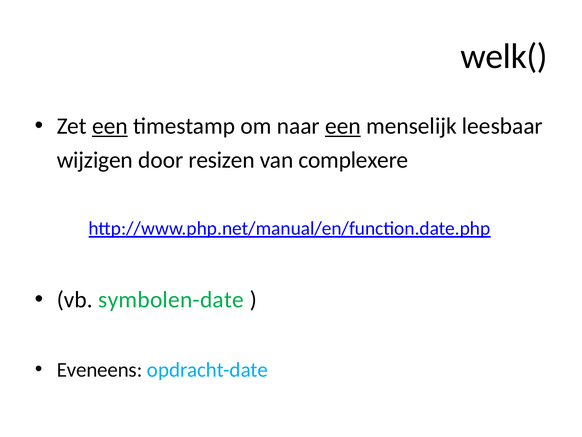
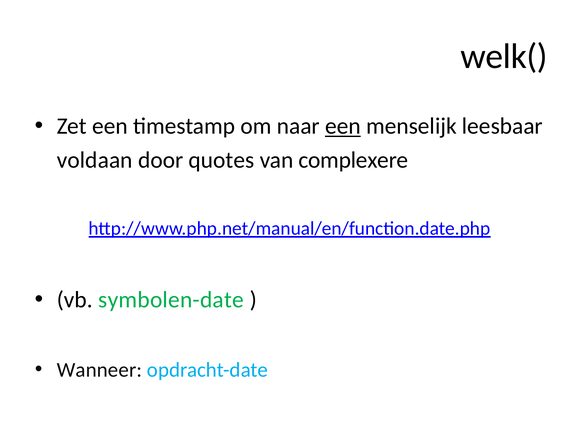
een underline: present -> none (110, 126)
wijzigen: wijzigen -> voldaan (95, 160)
resizen: resizen -> quotes (221, 160)
Eveneens: Eveneens -> Wanneer (99, 369)
